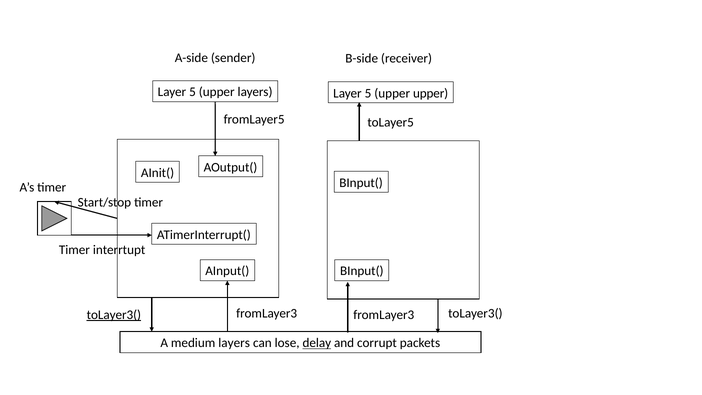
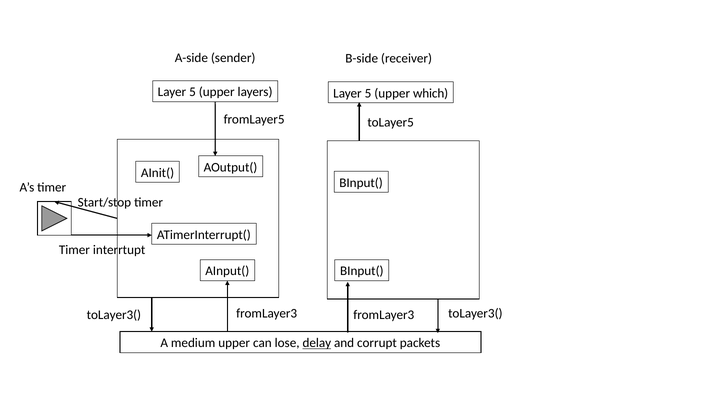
upper upper: upper -> which (431, 93)
toLayer3( underline: present -> none (114, 315)
medium layers: layers -> upper (234, 343)
